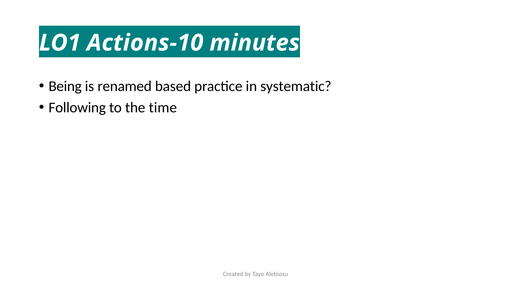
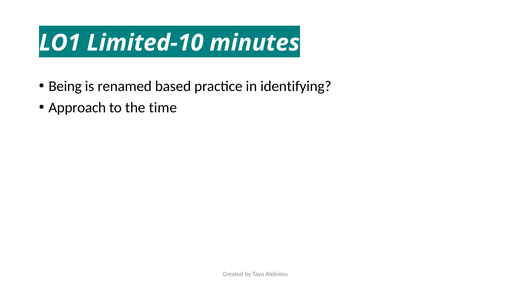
Actions-10: Actions-10 -> Limited-10 (145, 43)
systematic: systematic -> identifying (296, 86)
Following: Following -> Approach (77, 108)
